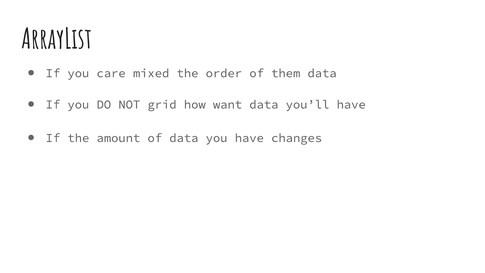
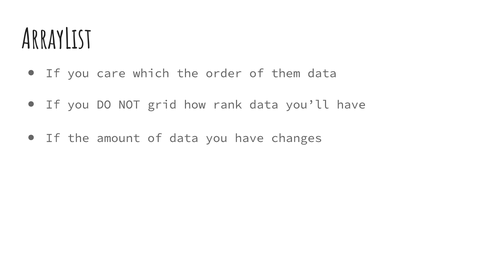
mixed: mixed -> which (151, 73)
want: want -> rank (228, 104)
